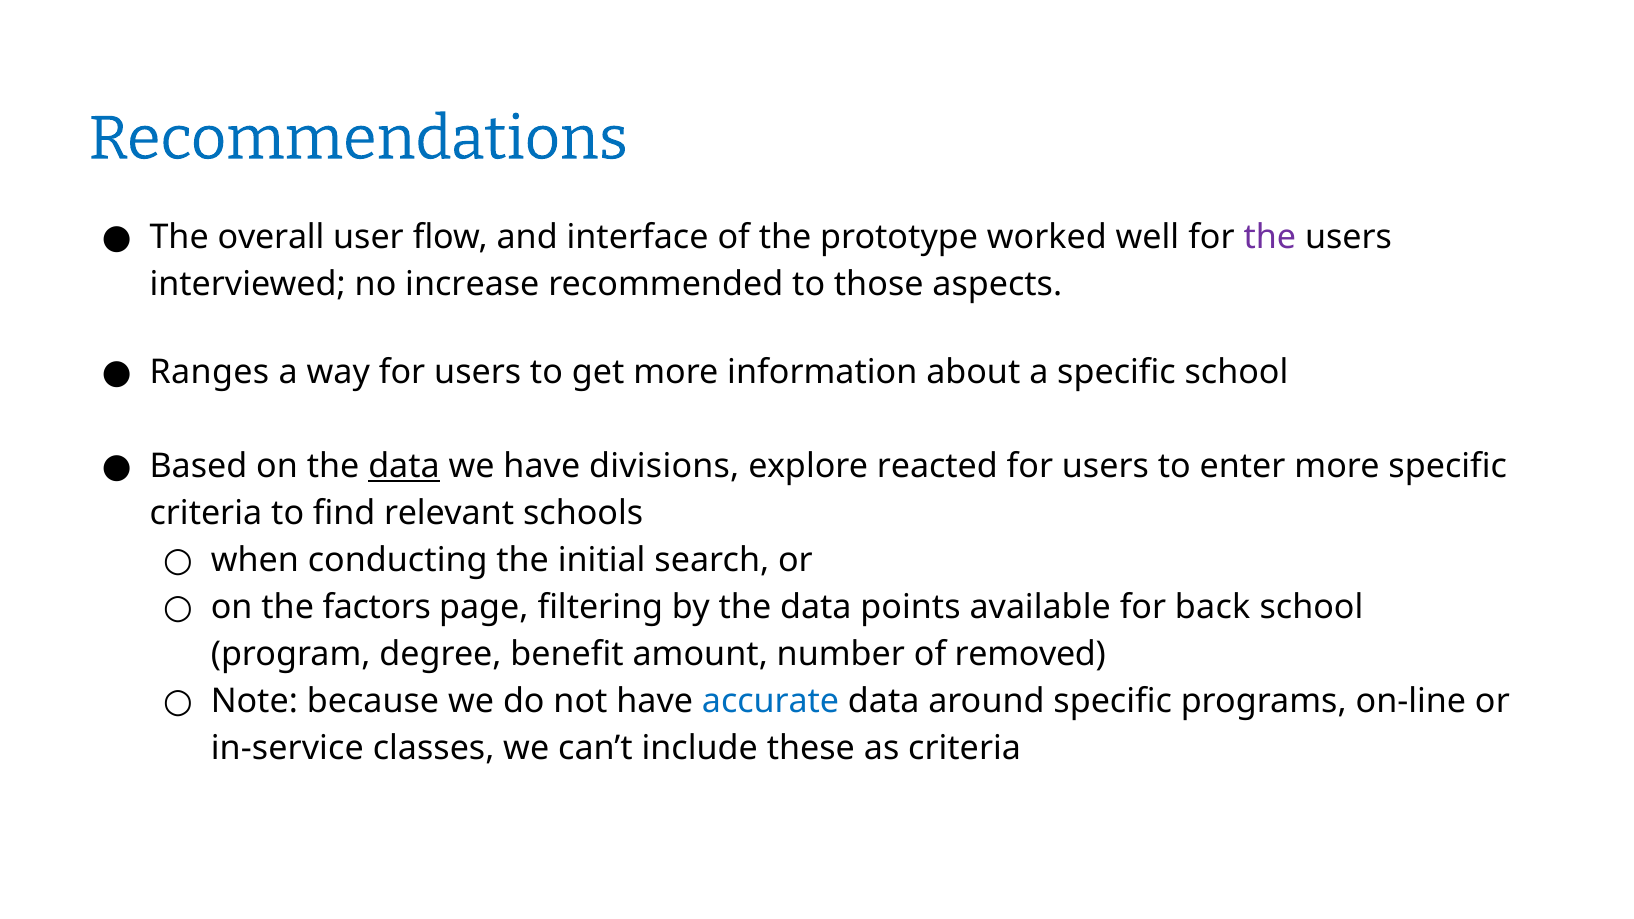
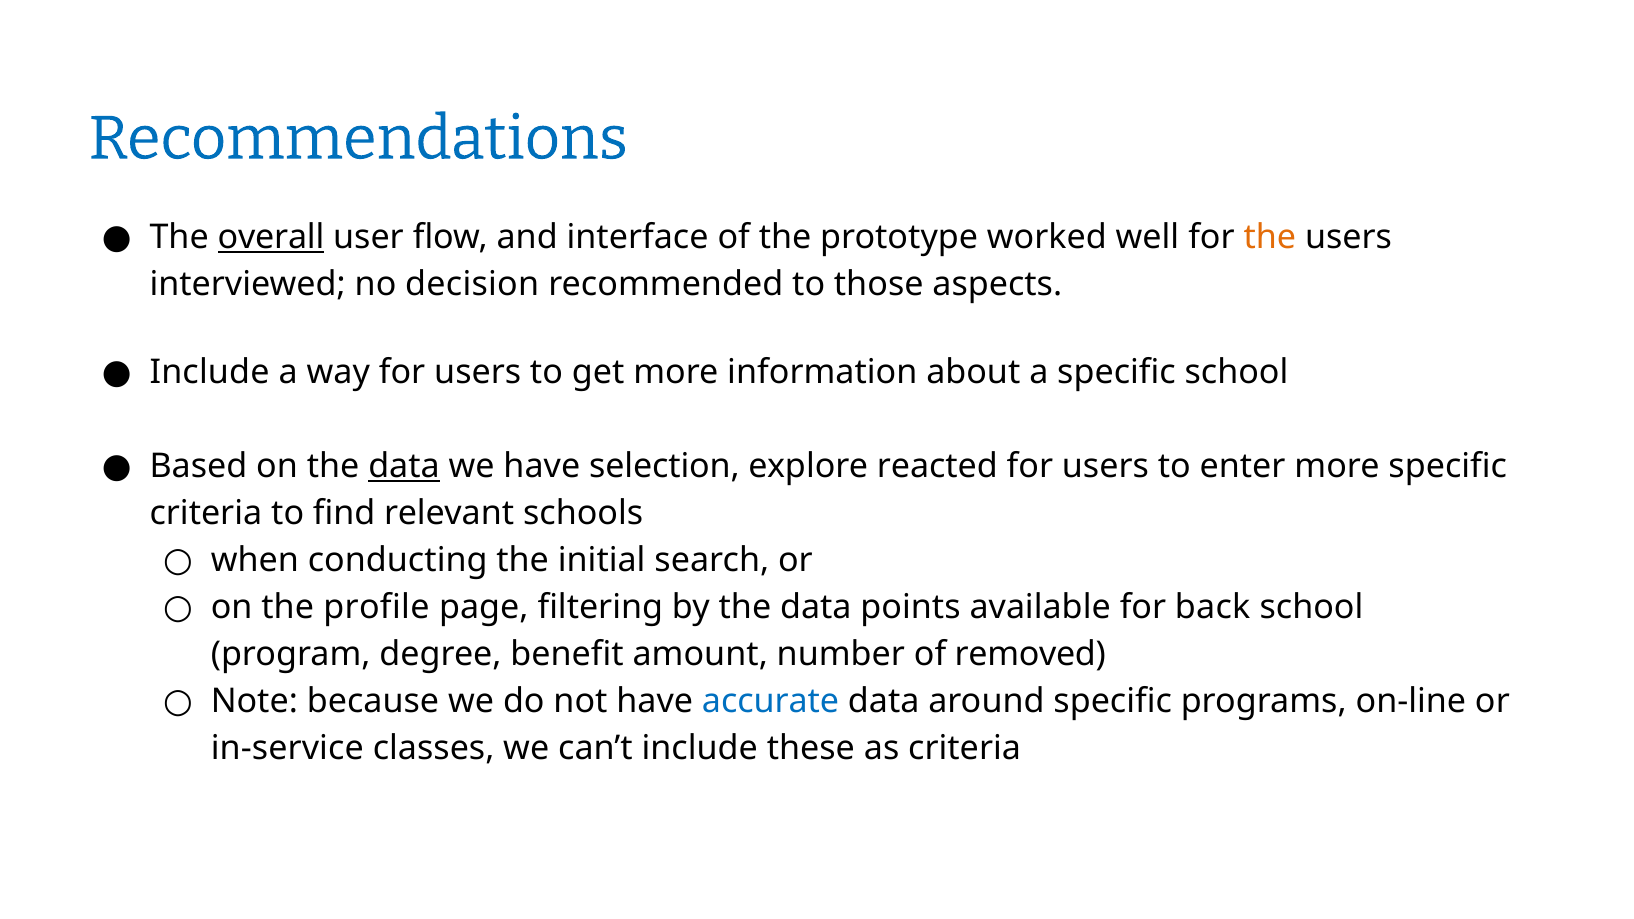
overall underline: none -> present (271, 238)
the colour: purple -> orange (1270, 238)
increase: increase -> decision (472, 285)
Ranges: Ranges -> Include (210, 373)
divisions: divisions -> selection (664, 467)
factors: factors -> profile (376, 608)
